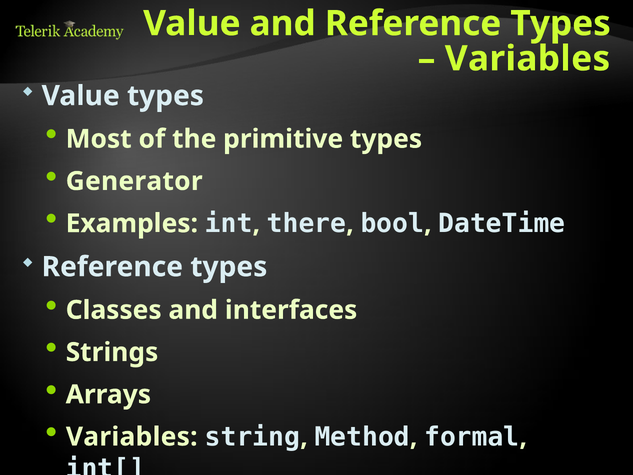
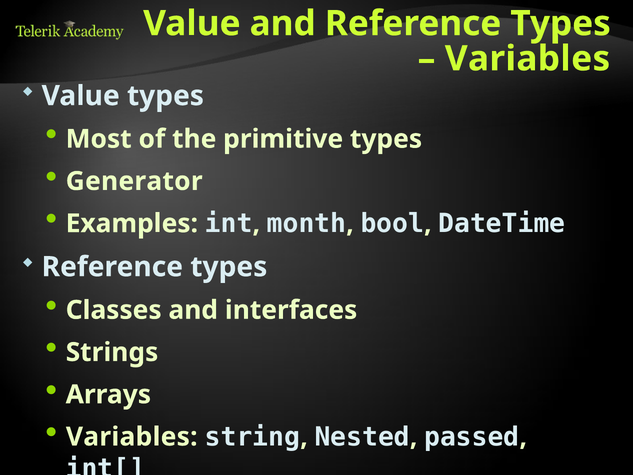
there: there -> month (307, 223)
Method: Method -> Nested (362, 437)
formal: formal -> passed (472, 437)
